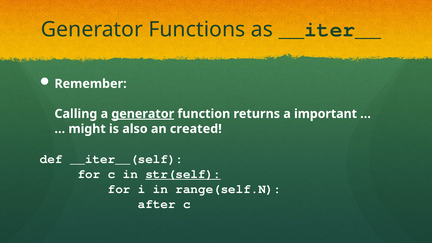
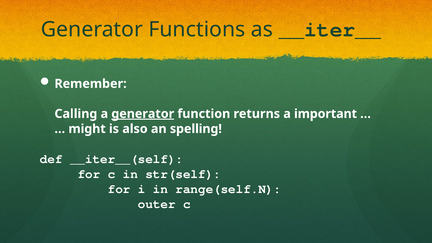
created: created -> spelling (196, 129)
str(self underline: present -> none (183, 174)
after: after -> outer (157, 204)
